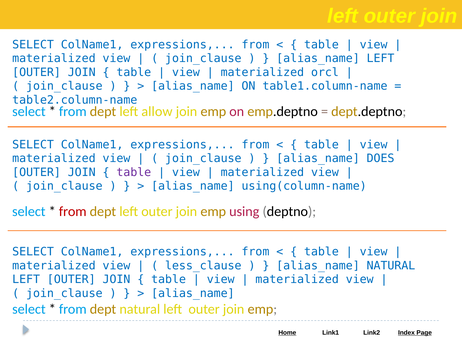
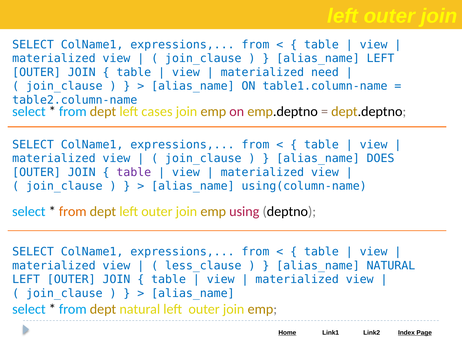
orcl: orcl -> need (325, 72)
allow: allow -> cases (157, 112)
from colour: red -> orange (73, 212)
